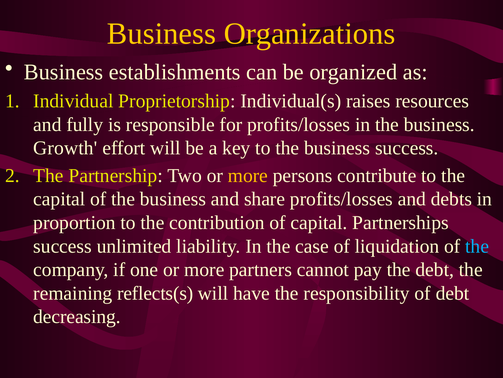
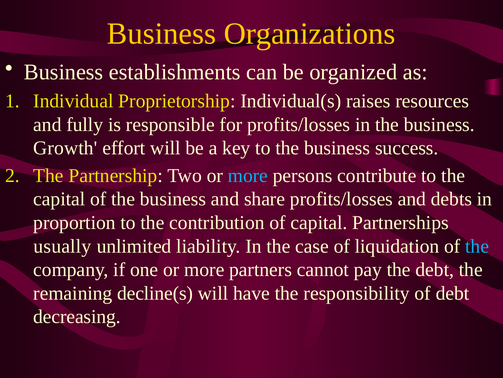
more colour: yellow -> light blue (248, 175)
success: success -> usually (62, 246)
reflects(s: reflects(s -> decline(s (155, 293)
